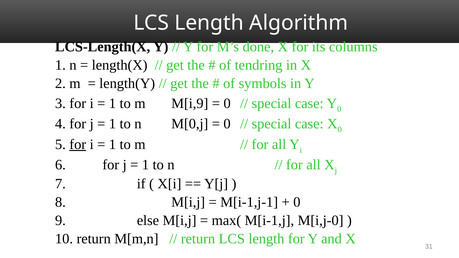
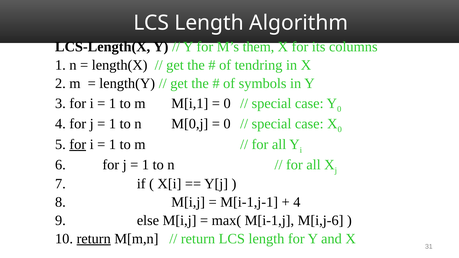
done: done -> them (258, 47)
M[i,9: M[i,9 -> M[i,1 (190, 103)
0: 0 -> 4 (297, 202)
M[i,j-0: M[i,j-0 -> M[i,j-6 (321, 221)
return underline: none -> present (94, 239)
